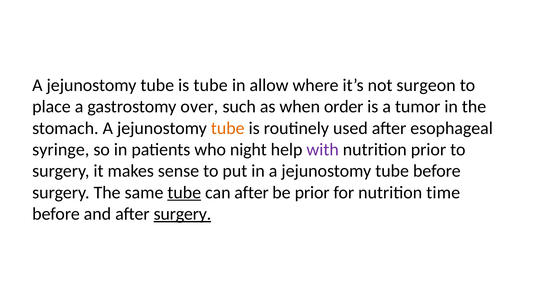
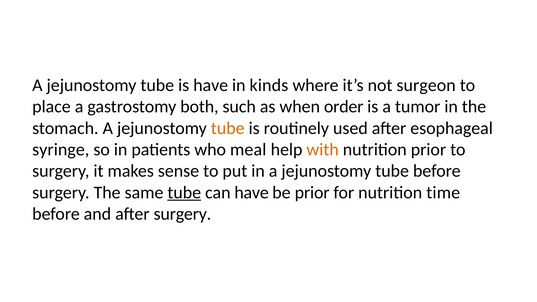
is tube: tube -> have (211, 85)
allow: allow -> kinds (269, 85)
over: over -> both (199, 107)
night: night -> meal (248, 150)
with colour: purple -> orange (323, 150)
can after: after -> have (252, 193)
surgery underline: present -> none (182, 214)
